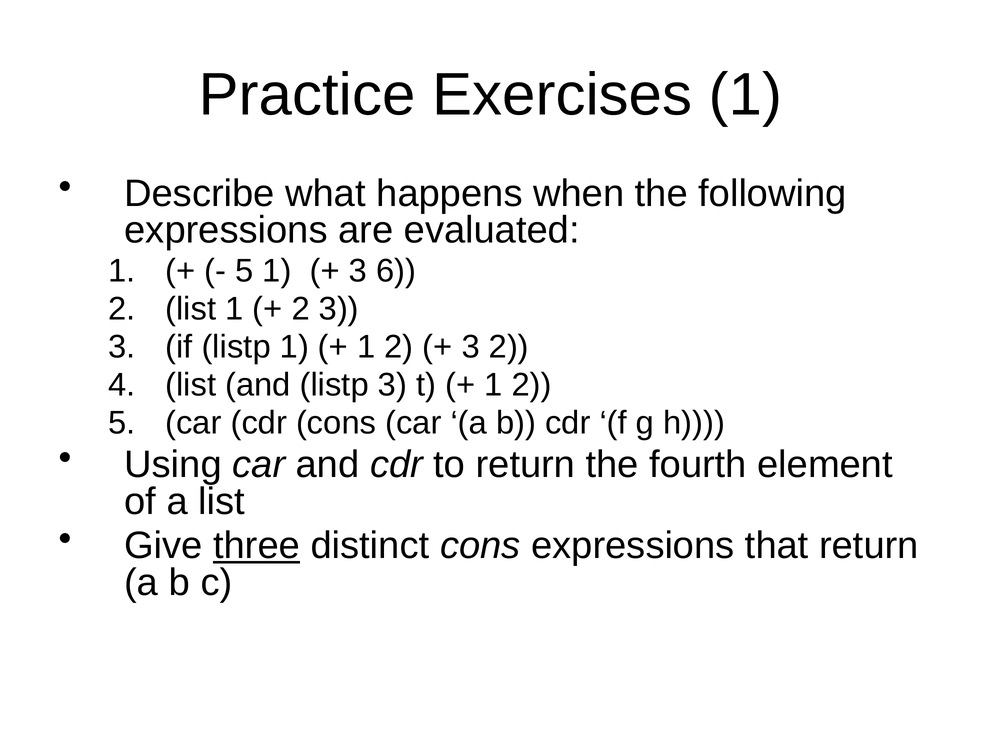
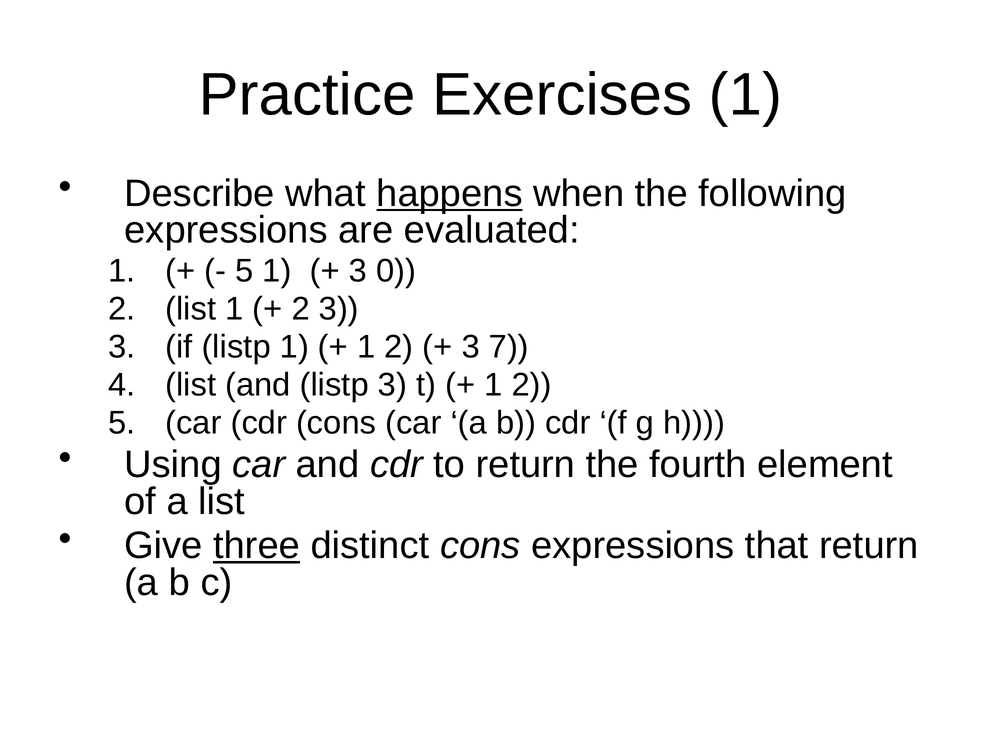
happens underline: none -> present (449, 193)
6: 6 -> 0 (396, 271)
3 2: 2 -> 7 (509, 347)
